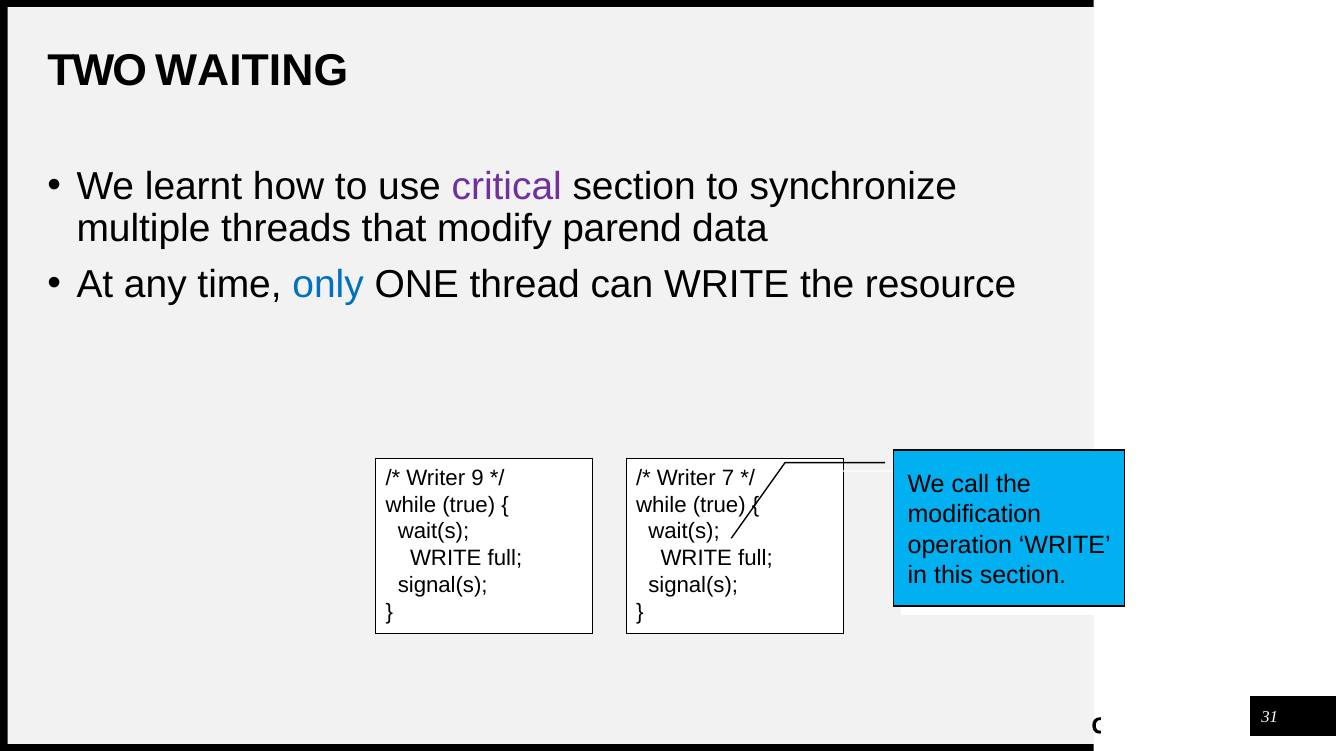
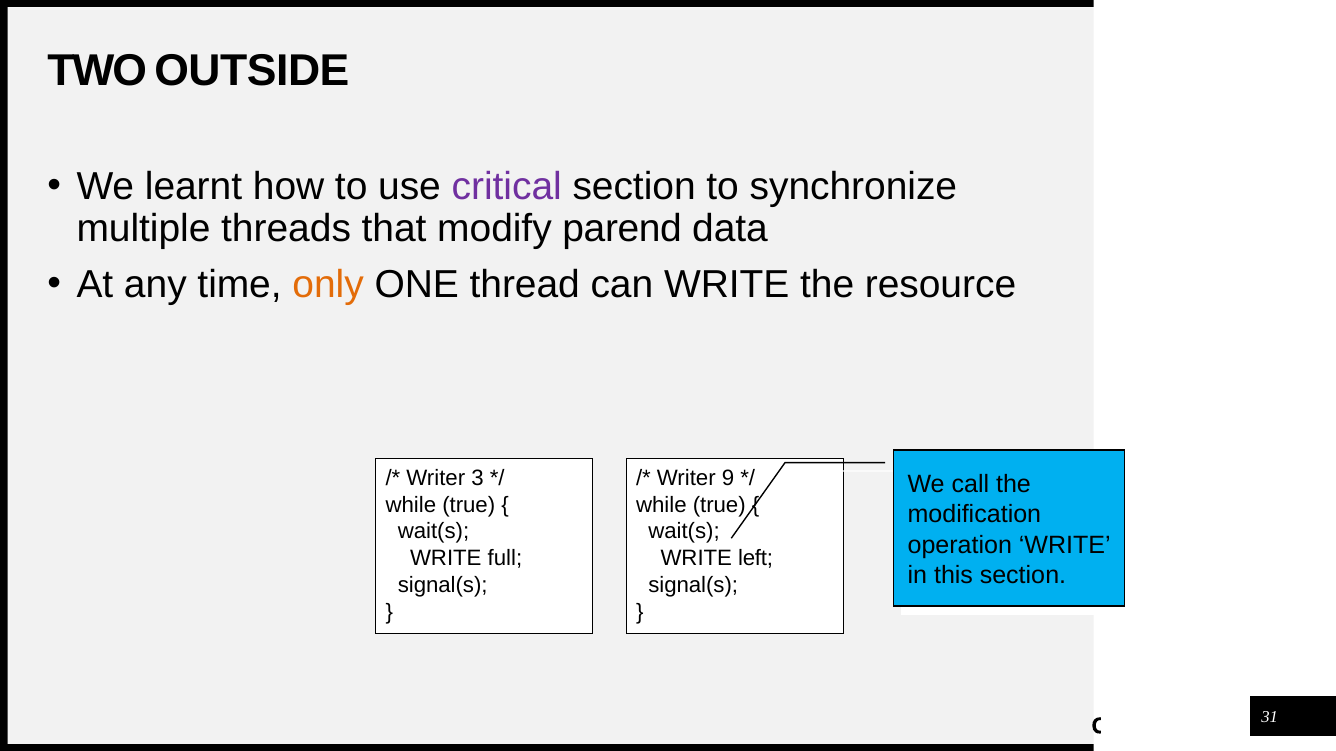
WAITING: WAITING -> OUTSIDE (252, 71)
only colour: blue -> orange (328, 285)
9: 9 -> 3 (477, 479)
7: 7 -> 9 (728, 479)
full: full -> left (756, 559)
